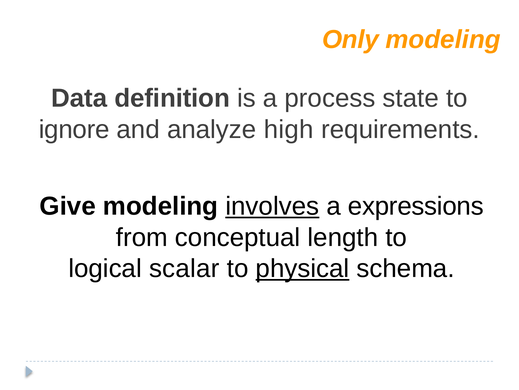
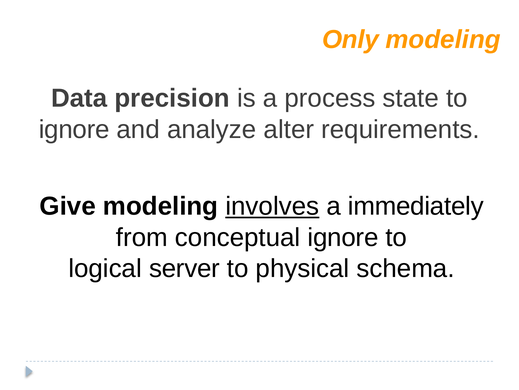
definition: definition -> precision (172, 98)
high: high -> alter (289, 129)
expressions: expressions -> immediately (416, 206)
conceptual length: length -> ignore (343, 237)
scalar: scalar -> server (184, 268)
physical underline: present -> none (303, 268)
